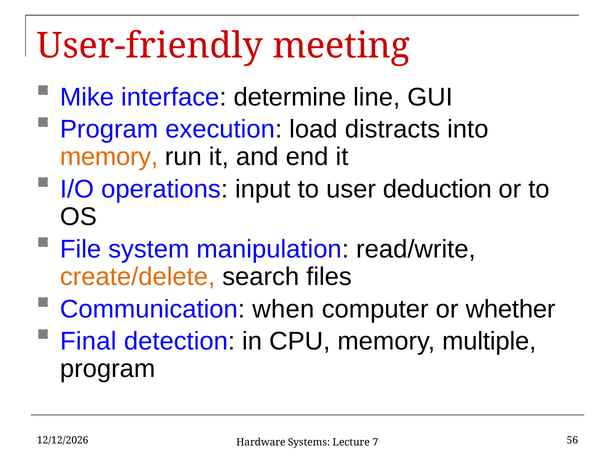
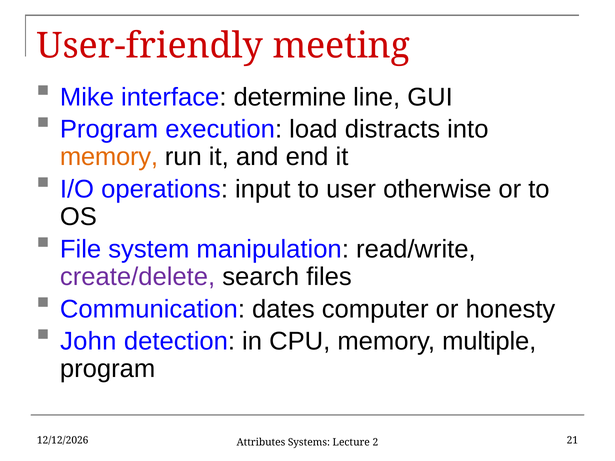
deduction: deduction -> otherwise (437, 189)
create/delete colour: orange -> purple (138, 277)
when: when -> dates (283, 309)
whether: whether -> honesty (510, 309)
Final: Final -> John (88, 342)
56: 56 -> 21 (572, 440)
Hardware: Hardware -> Attributes (261, 442)
7: 7 -> 2 (375, 442)
